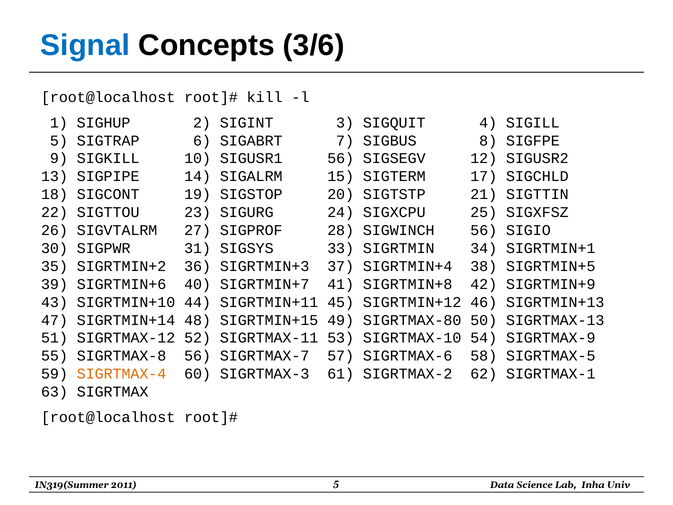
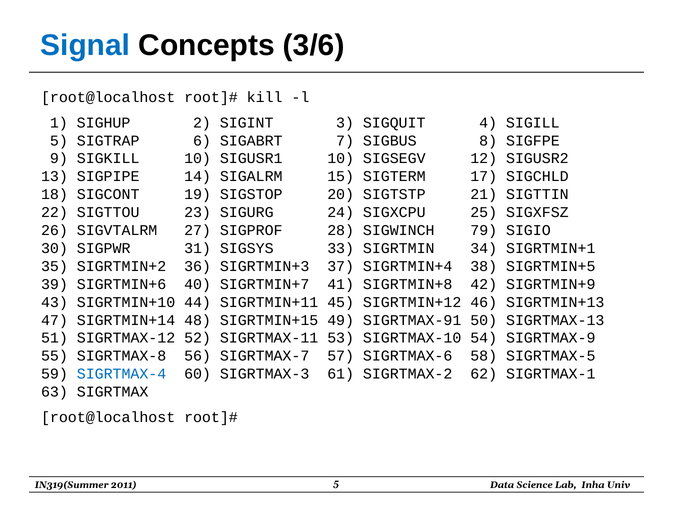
SIGUSR1 56: 56 -> 10 (341, 158)
SIGWINCH 56: 56 -> 79 (484, 230)
SIGRTMAX-80: SIGRTMAX-80 -> SIGRTMAX-91 (412, 320)
SIGRTMAX-4 colour: orange -> blue (122, 374)
